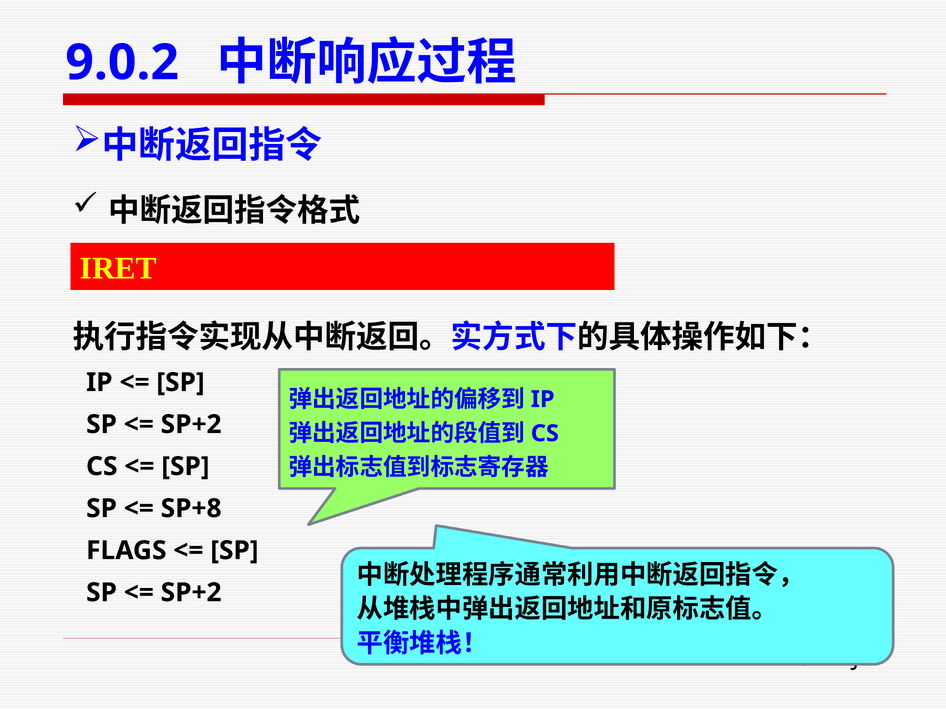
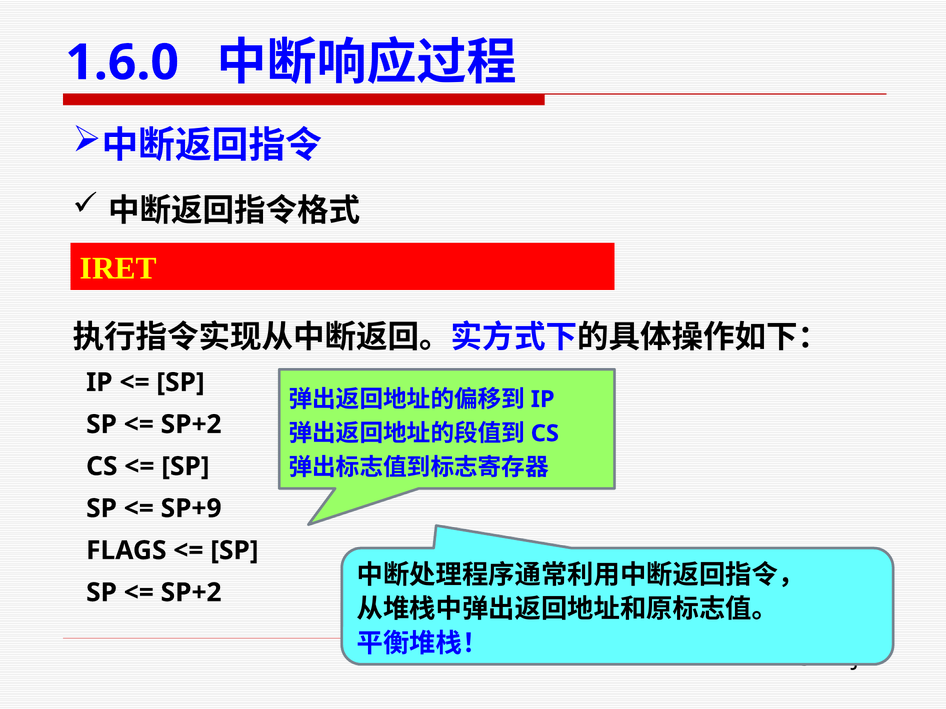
9.0.2: 9.0.2 -> 1.6.0 (122, 63)
SP+8: SP+8 -> SP+9 (191, 509)
